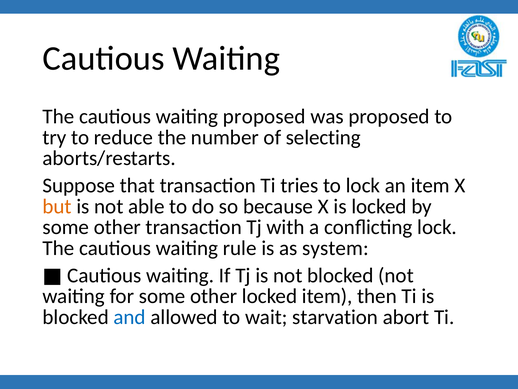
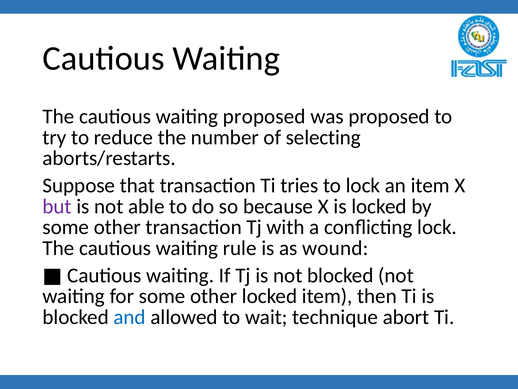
but colour: orange -> purple (57, 206)
system: system -> wound (335, 248)
starvation: starvation -> technique (335, 317)
